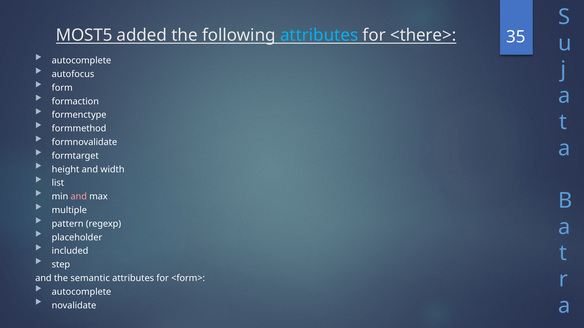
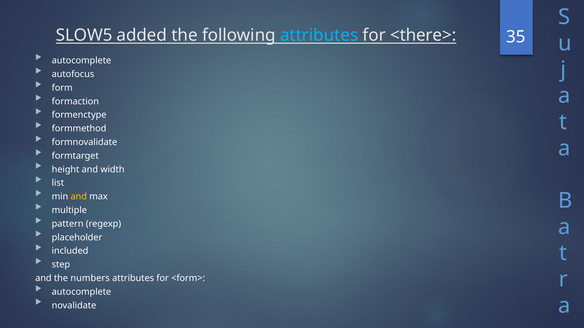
MOST5: MOST5 -> SLOW5 (84, 35)
and colour: pink -> yellow (79, 197)
semantic: semantic -> numbers (90, 279)
